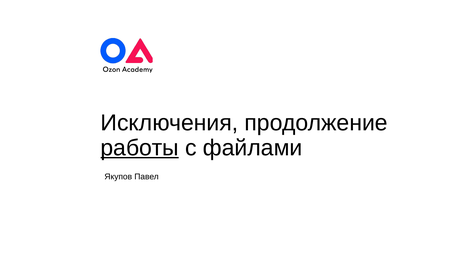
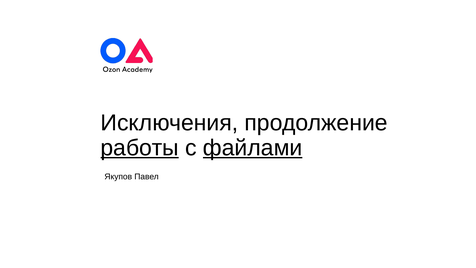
файлами underline: none -> present (253, 148)
